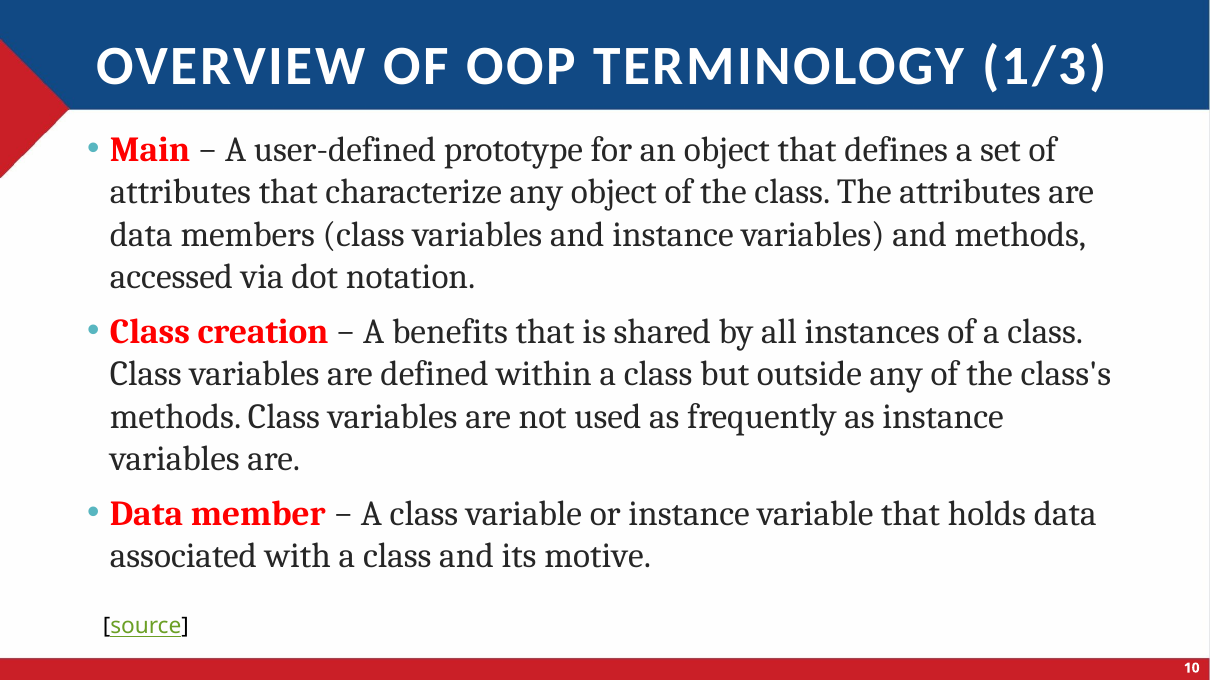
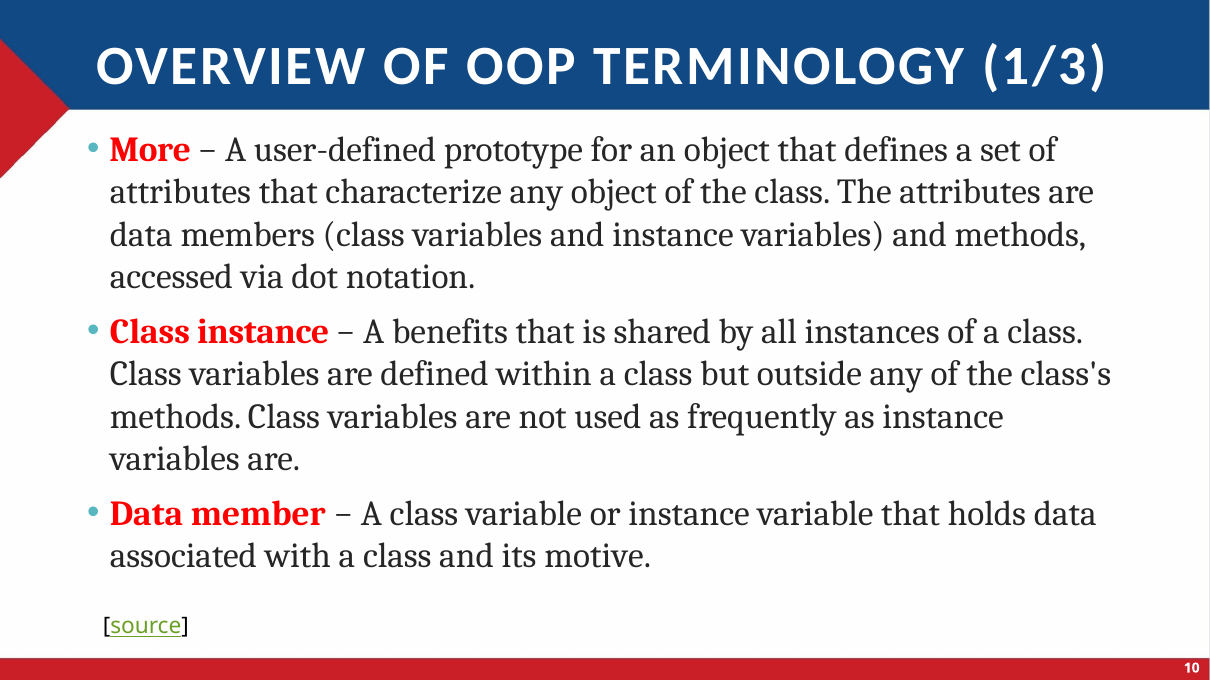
Main: Main -> More (150, 150)
Class creation: creation -> instance (263, 332)
